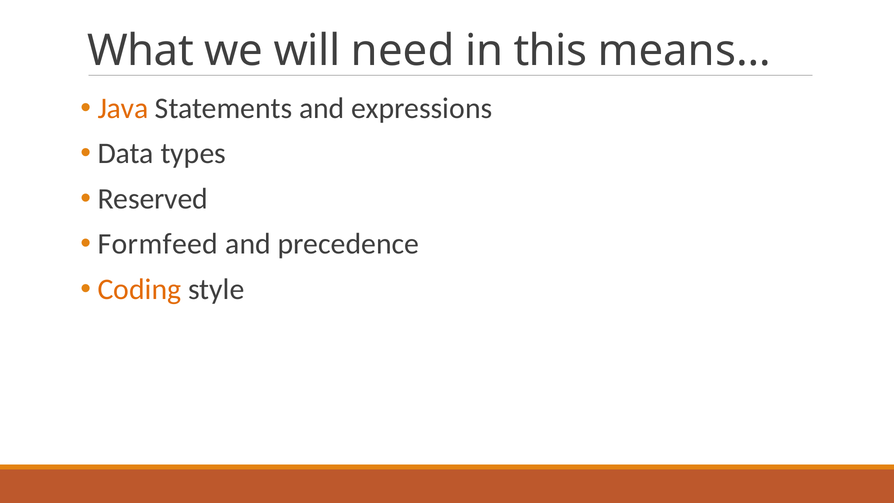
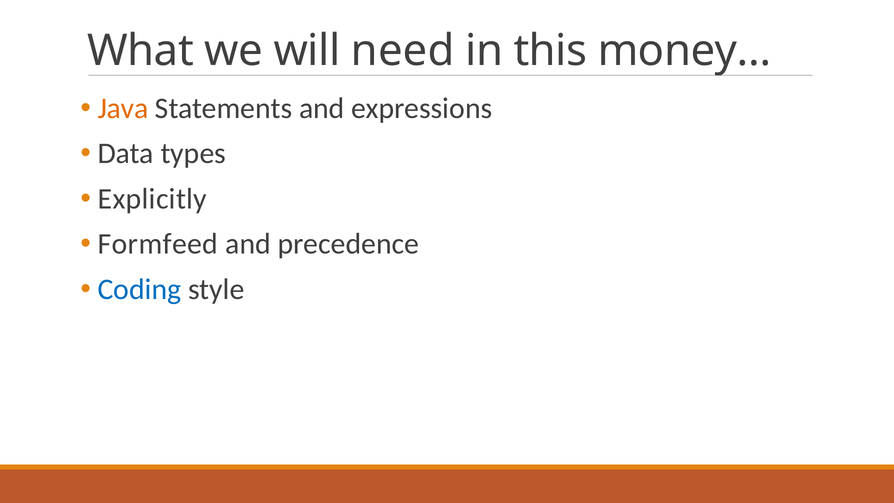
means…: means… -> money… (684, 51)
Reserved: Reserved -> Explicitly (152, 199)
Coding colour: orange -> blue (139, 289)
